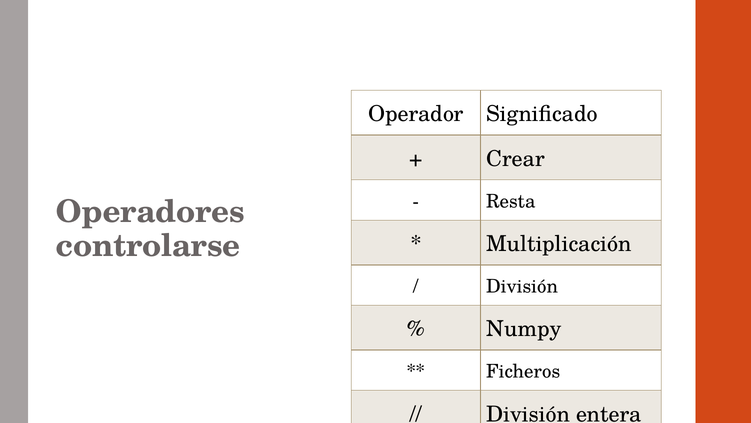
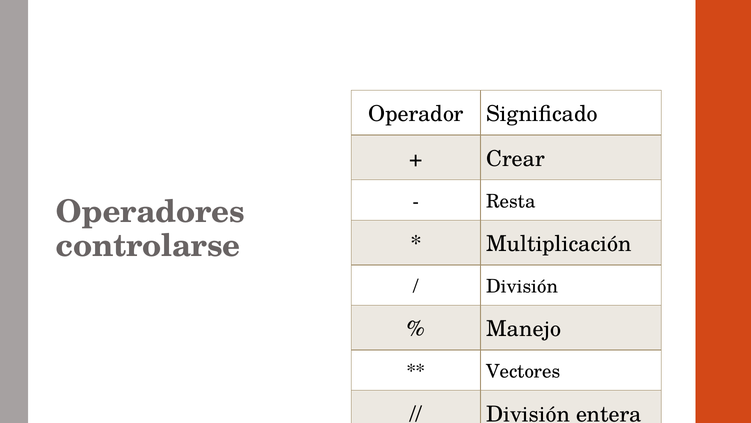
Numpy: Numpy -> Manejo (524, 329)
Ficheros: Ficheros -> Vectores (523, 371)
